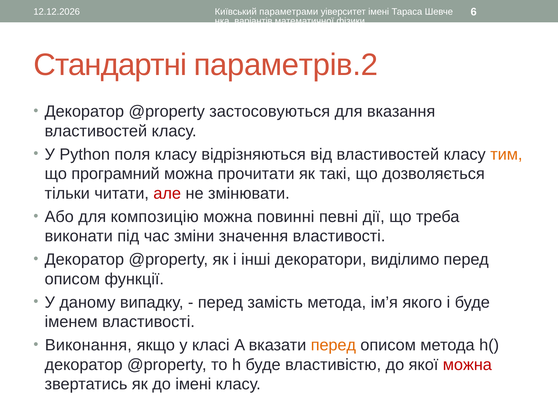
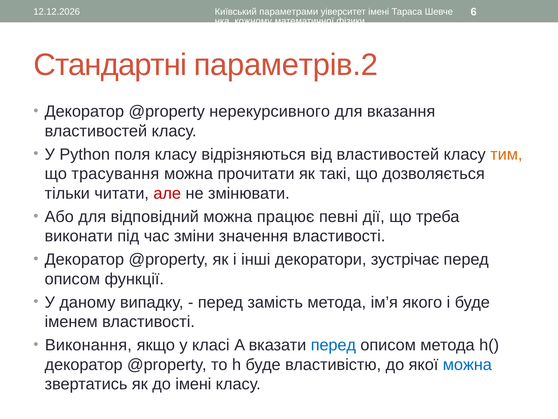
варіантів: варіантів -> кожному (253, 21)
застосовуються: застосовуються -> нерекурсивного (270, 111)
програмний: програмний -> трасування (115, 174)
композицію: композицію -> відповідний (155, 216)
повинні: повинні -> працює (286, 216)
виділимо: виділимо -> зустрічає (405, 259)
перед colour: orange -> blue (333, 345)
можна colour: red -> blue (467, 364)
